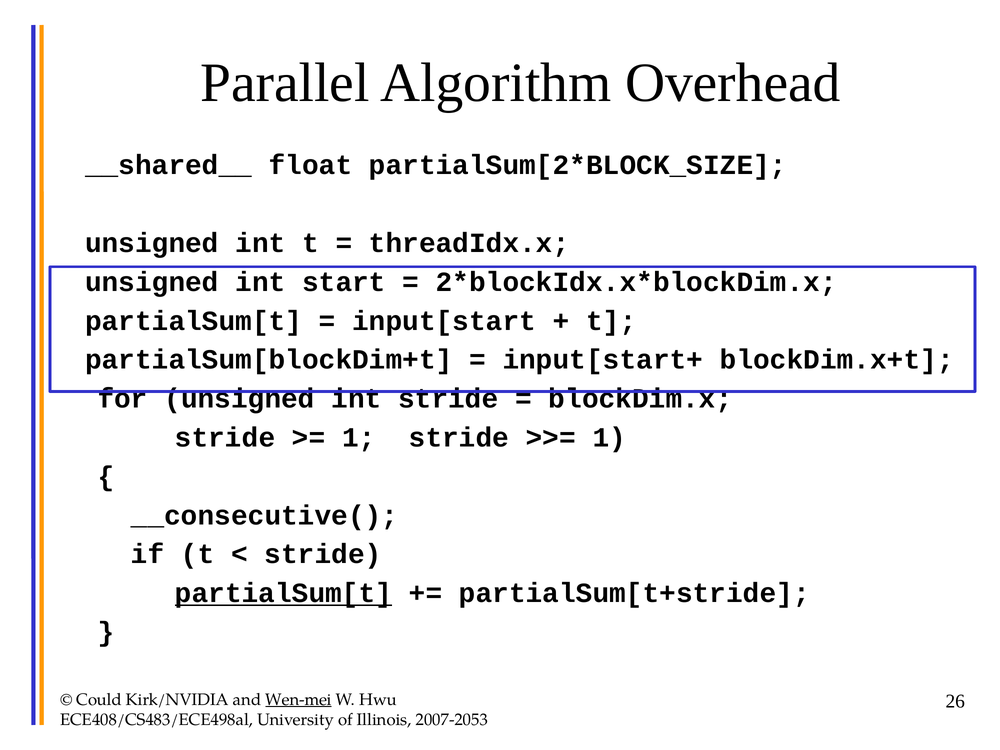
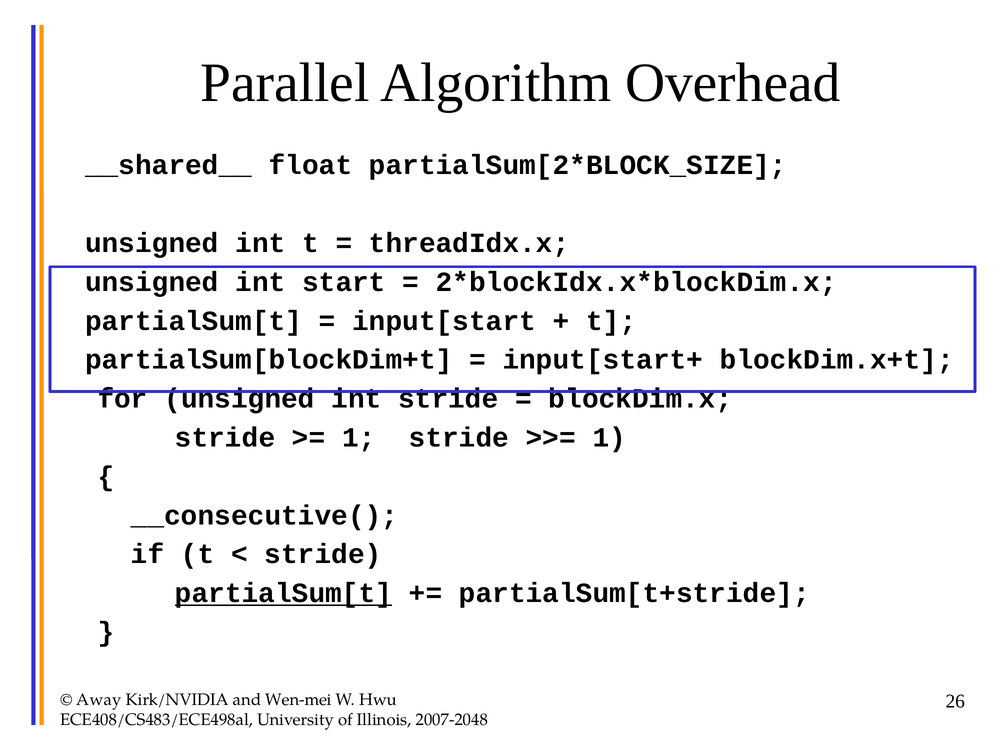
Could: Could -> Away (99, 700)
Wen-mei underline: present -> none (299, 700)
2007-2053: 2007-2053 -> 2007-2048 (452, 720)
